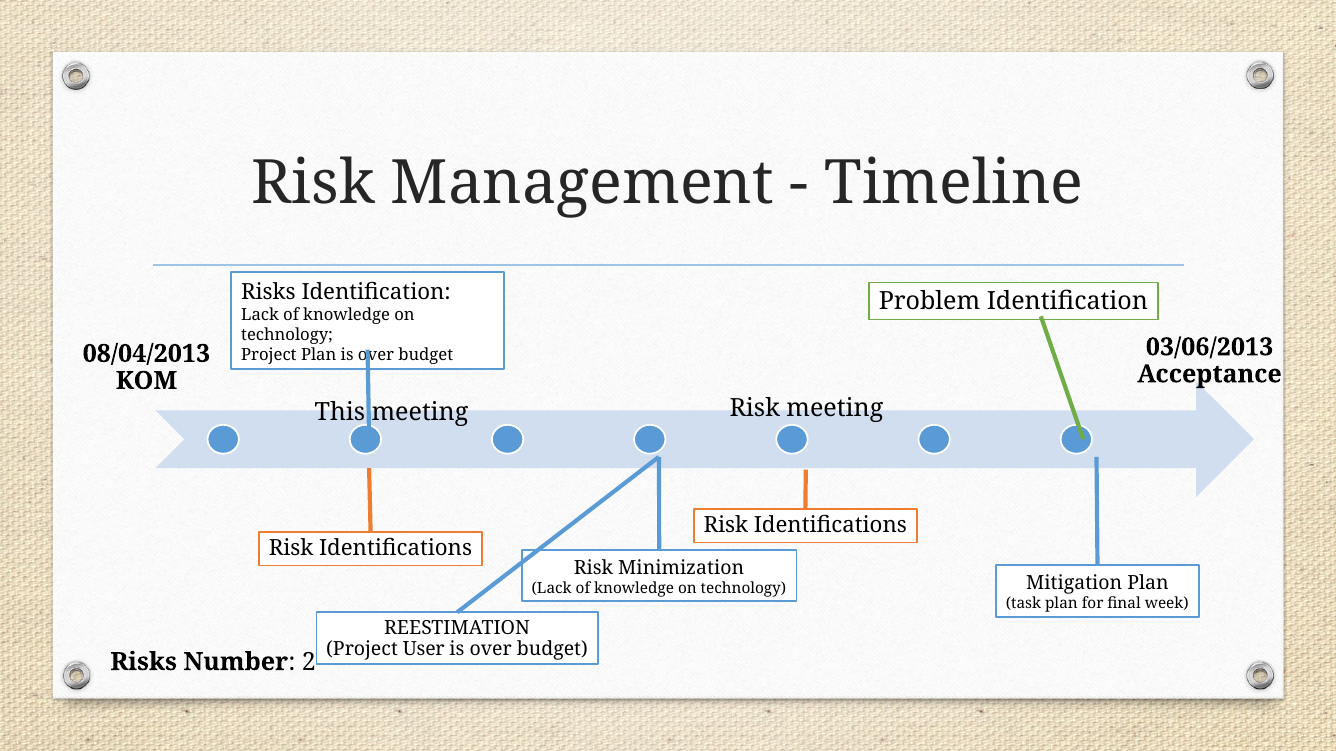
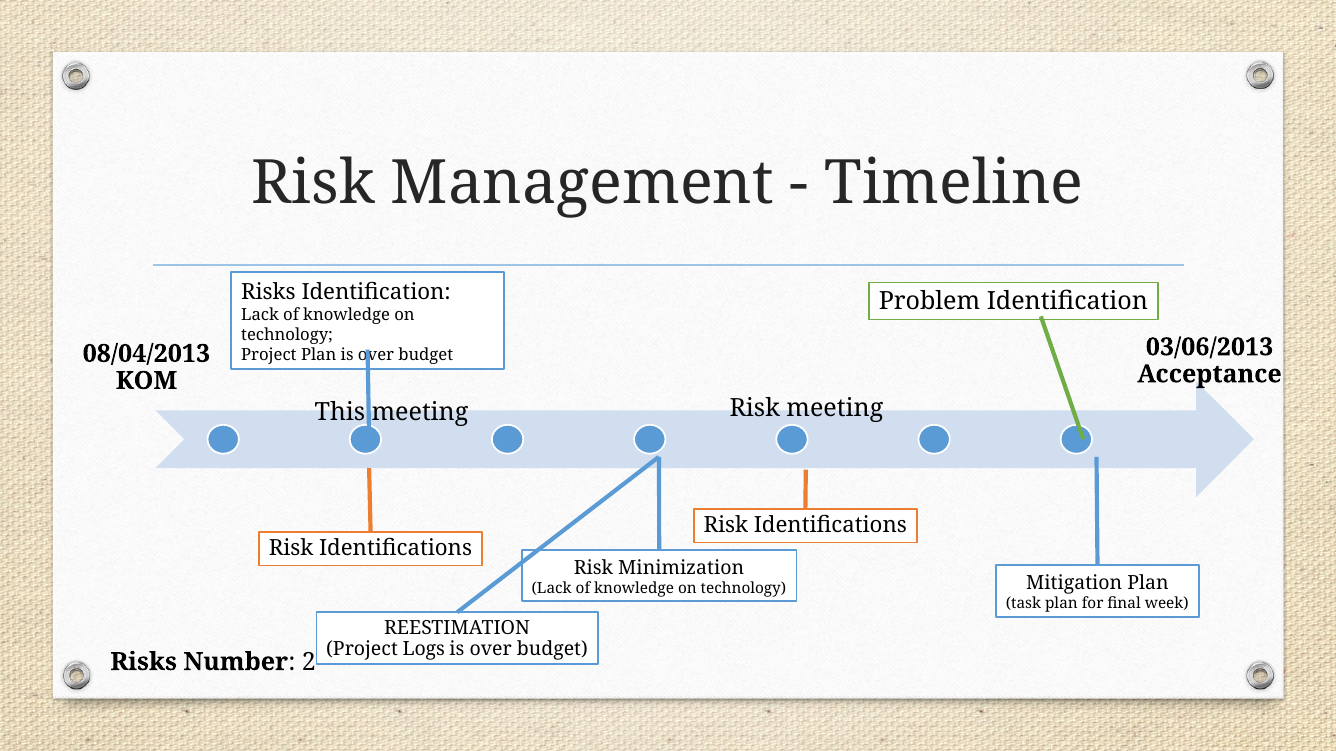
User: User -> Logs (424, 649)
